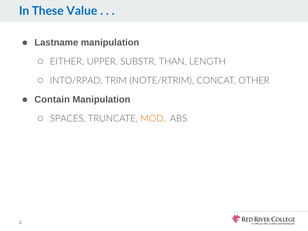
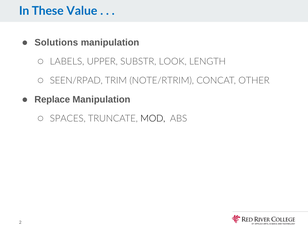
Lastname: Lastname -> Solutions (56, 43)
EITHER: EITHER -> LABELS (67, 62)
THAN: THAN -> LOOK (173, 62)
INTO/RPAD: INTO/RPAD -> SEEN/RPAD (76, 81)
Contain: Contain -> Replace (52, 100)
MOD colour: orange -> black (153, 119)
